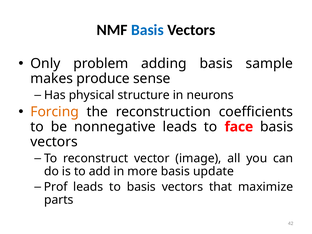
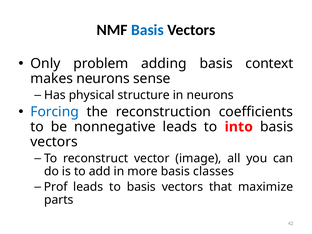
sample: sample -> context (269, 64)
makes produce: produce -> neurons (103, 79)
Forcing colour: orange -> blue (55, 112)
face: face -> into (239, 127)
update: update -> classes (214, 171)
